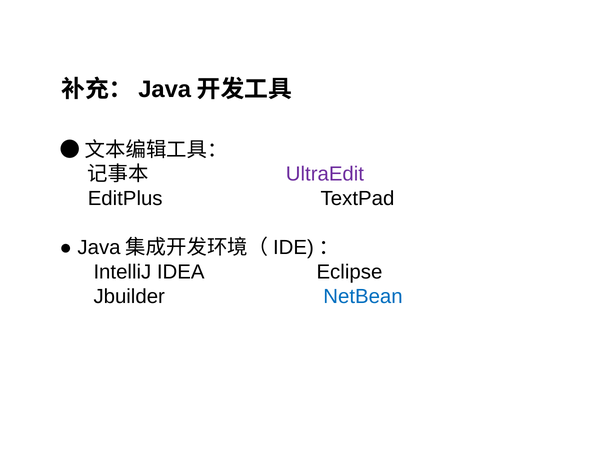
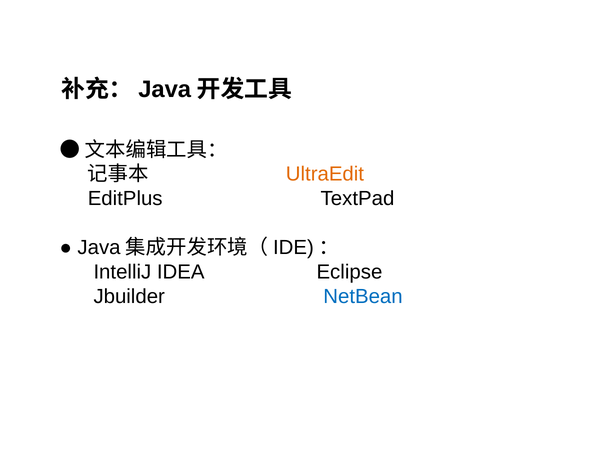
UltraEdit colour: purple -> orange (325, 174)
